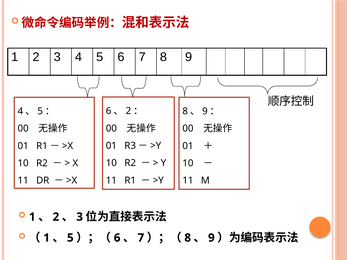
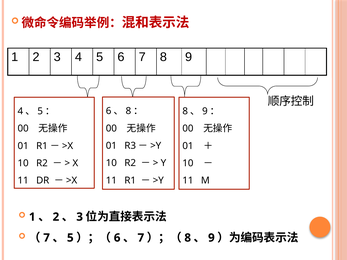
2: 2 -> 8 (128, 111)
1: 1 -> 7 (47, 238)
